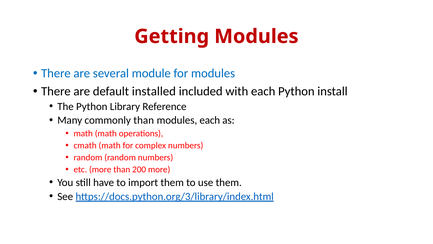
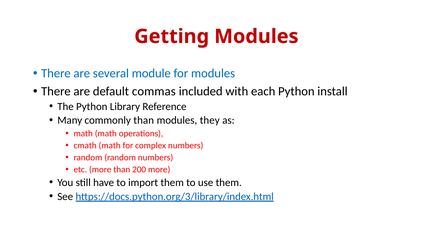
installed: installed -> commas (154, 91)
modules each: each -> they (210, 120)
